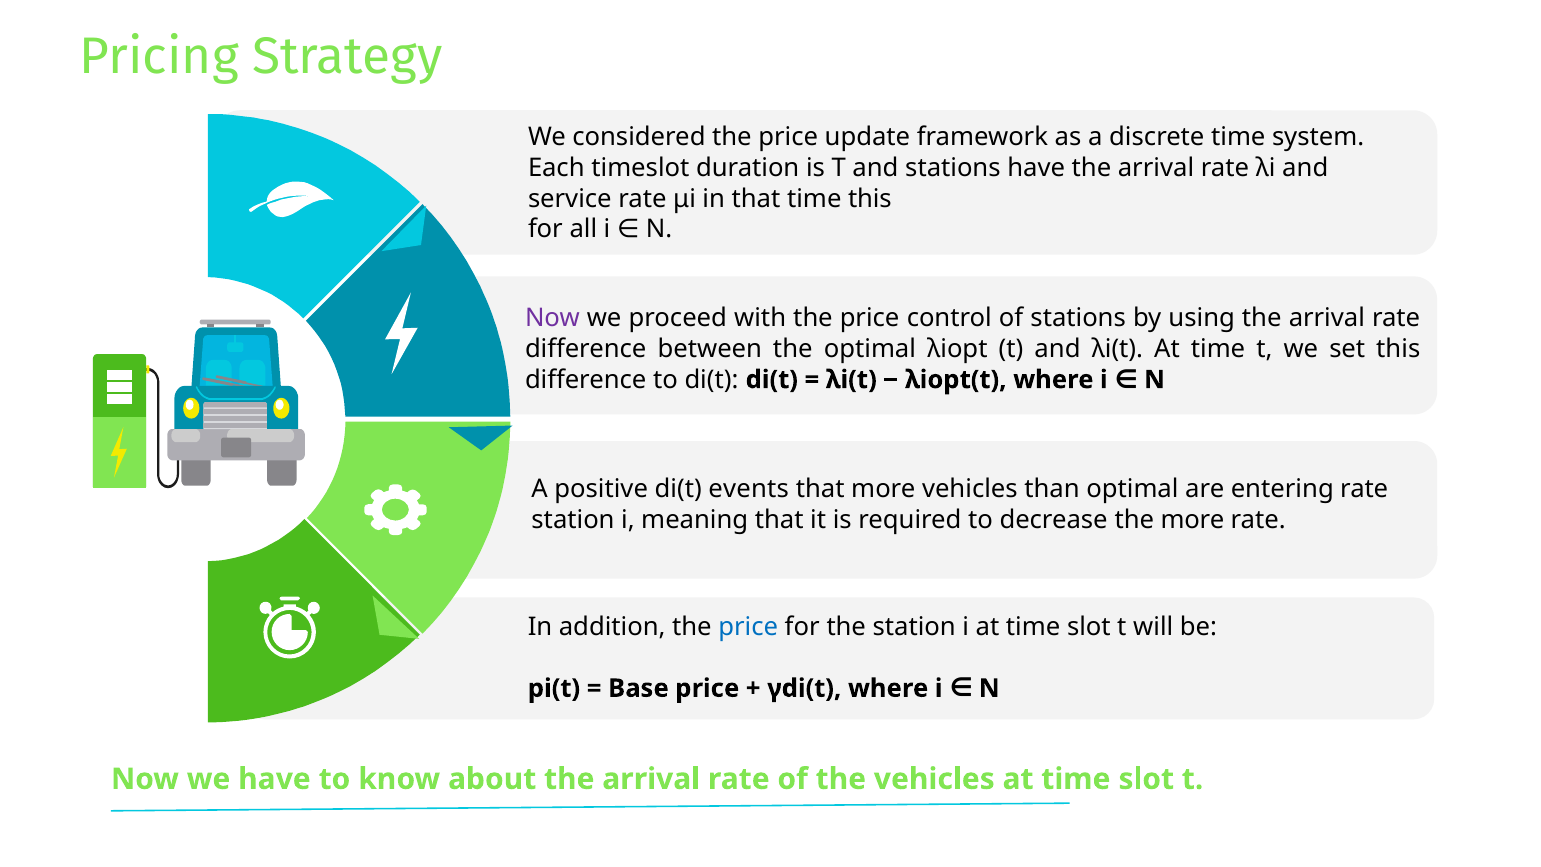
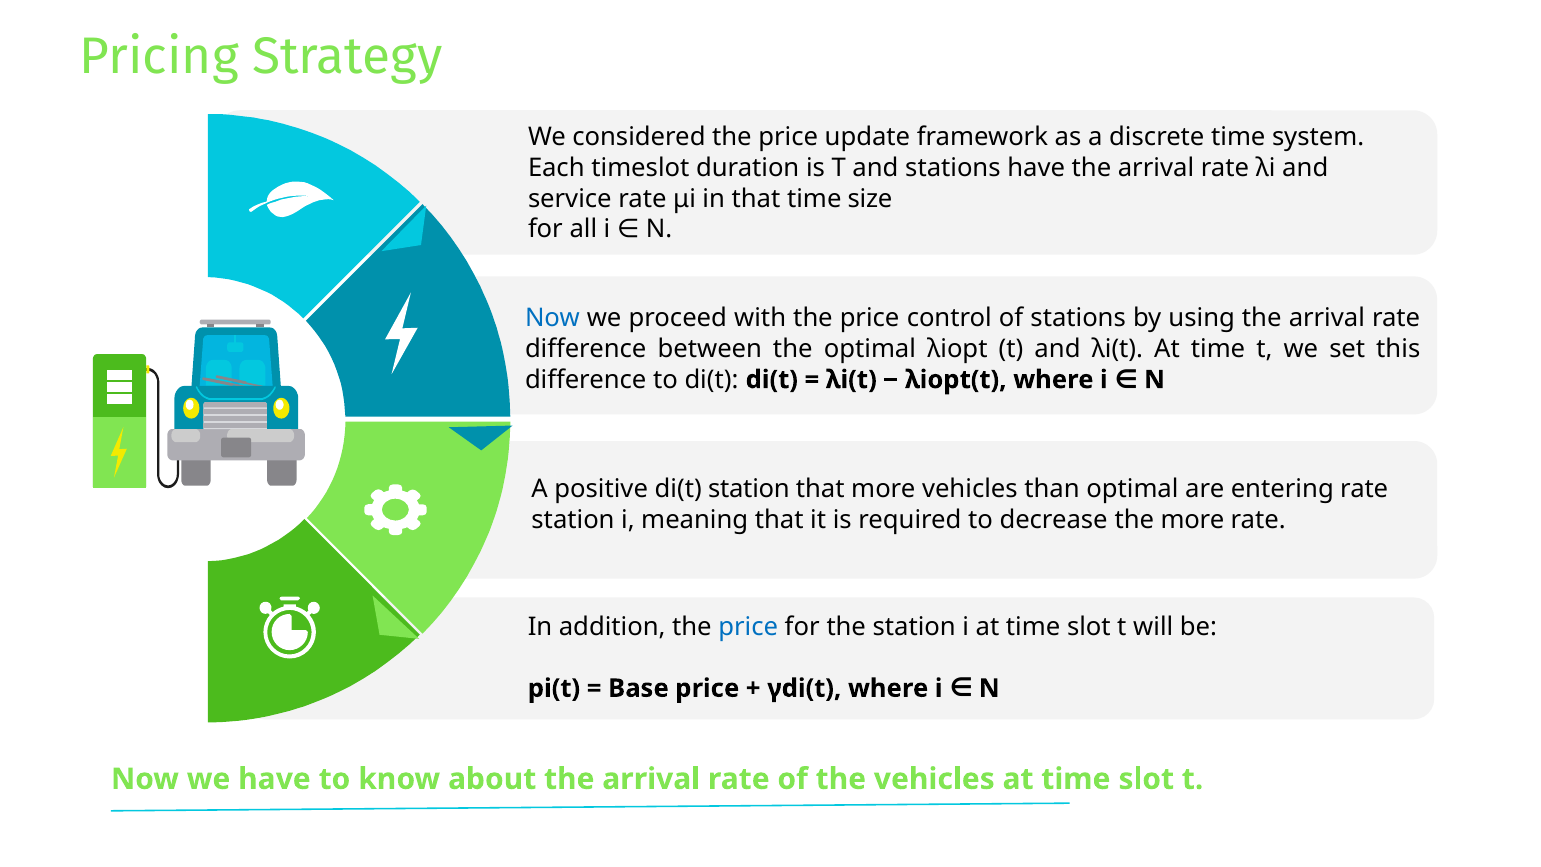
time this: this -> size (870, 199)
Now colour: purple -> blue (552, 318)
di(t events: events -> station (749, 489)
